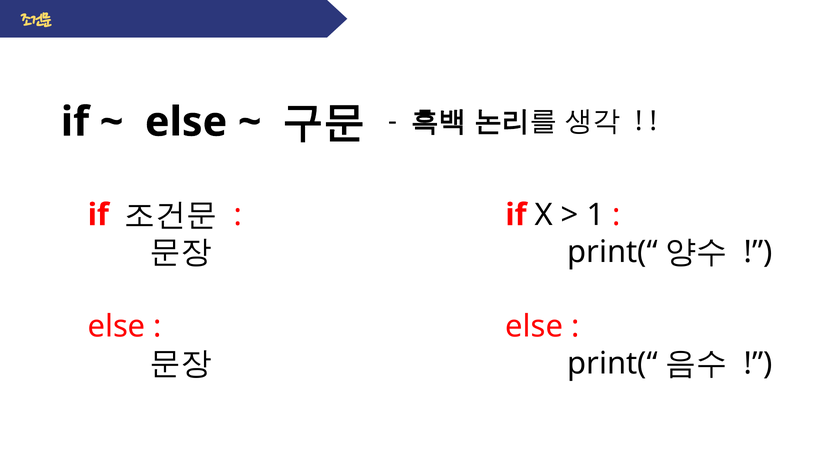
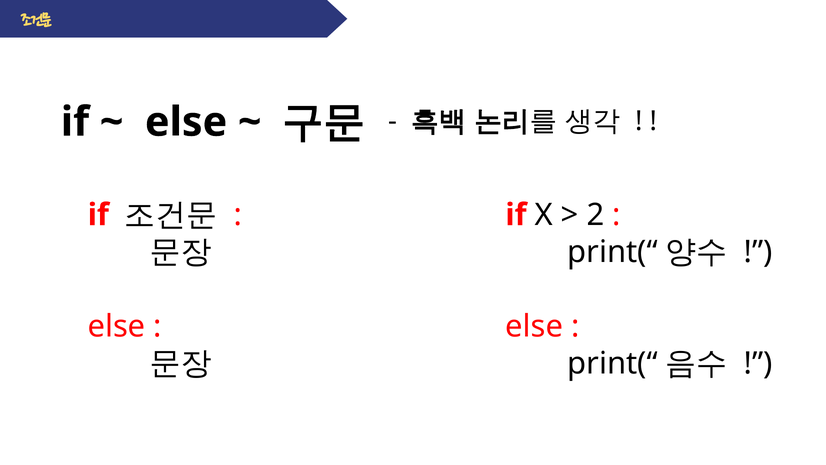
1: 1 -> 2 (595, 215)
